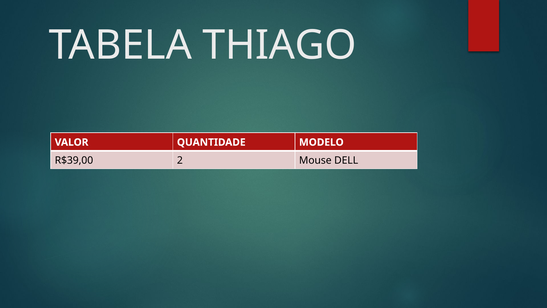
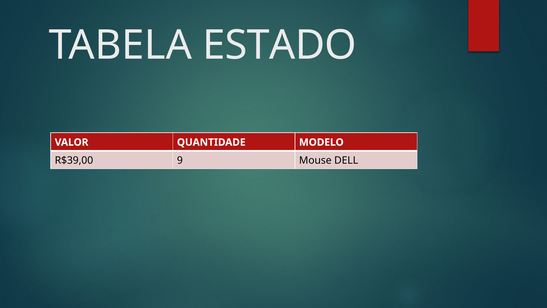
THIAGO: THIAGO -> ESTADO (280, 45)
2: 2 -> 9 (180, 160)
